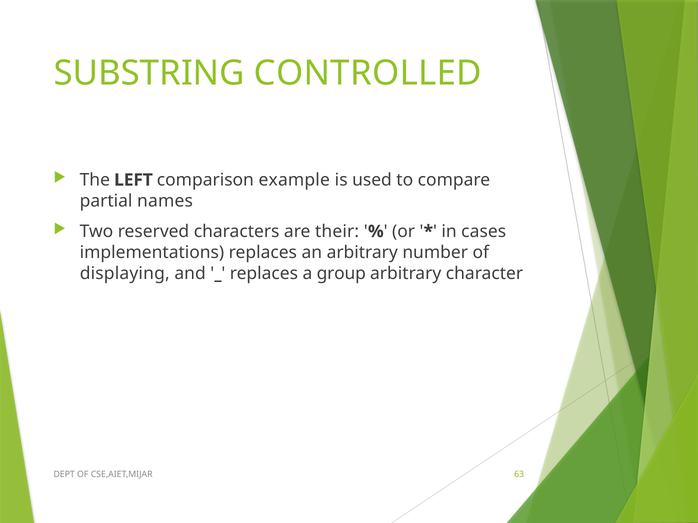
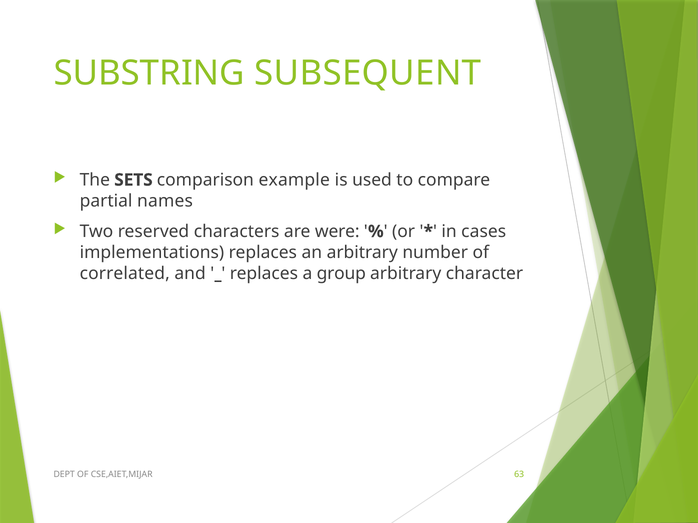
CONTROLLED: CONTROLLED -> SUBSEQUENT (368, 73)
LEFT: LEFT -> SETS (133, 180)
their: their -> were (337, 232)
displaying: displaying -> correlated (125, 274)
